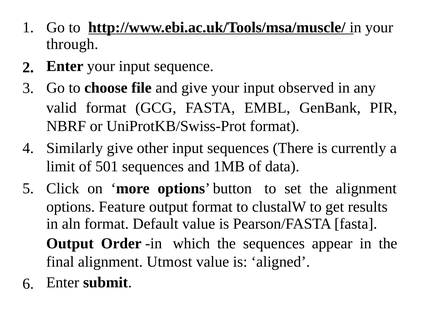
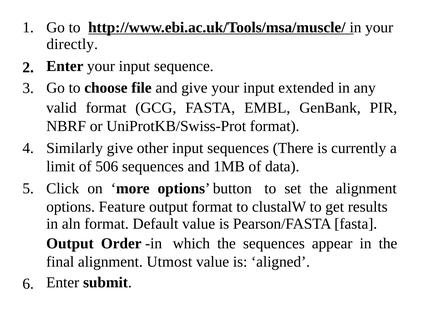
through: through -> directly (72, 44)
observed: observed -> extended (306, 88)
501: 501 -> 506 (107, 166)
